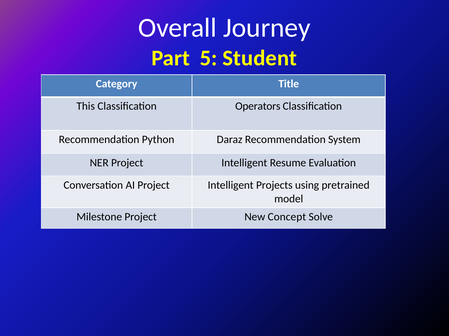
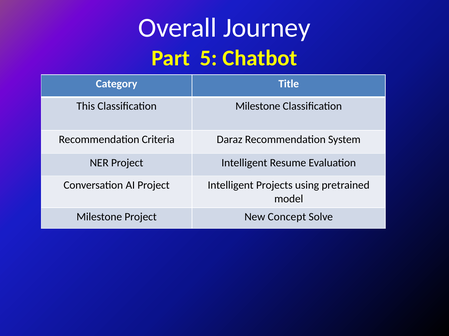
Student: Student -> Chatbot (260, 58)
Classification Operators: Operators -> Milestone (258, 107)
Python: Python -> Criteria (158, 140)
